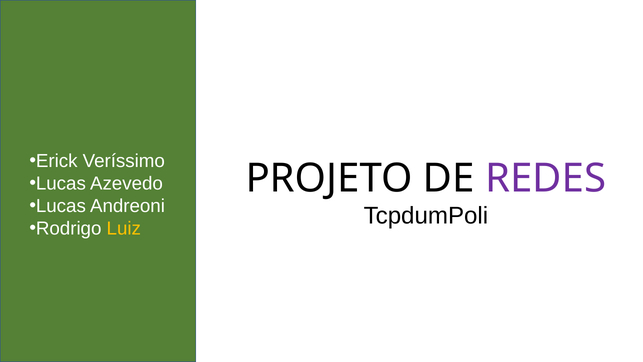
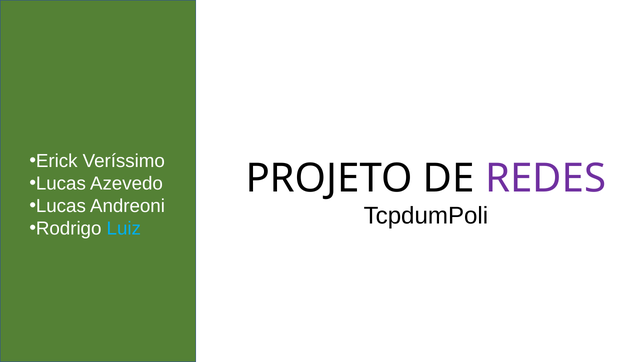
Luiz colour: yellow -> light blue (124, 228)
